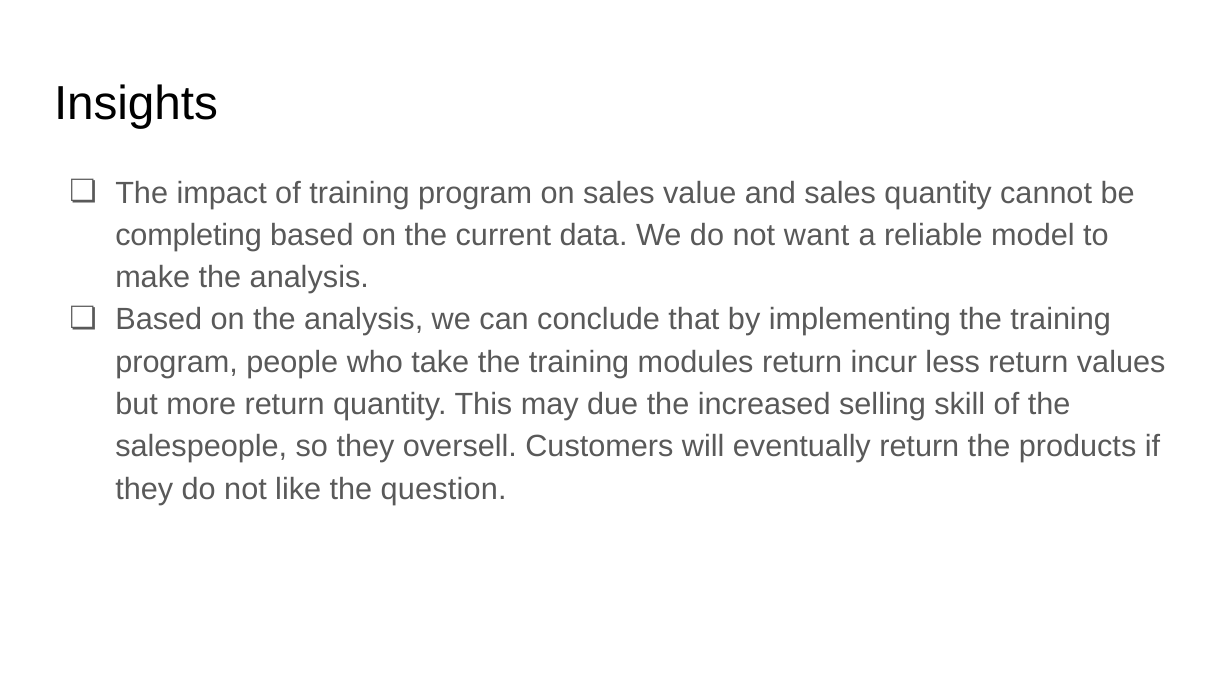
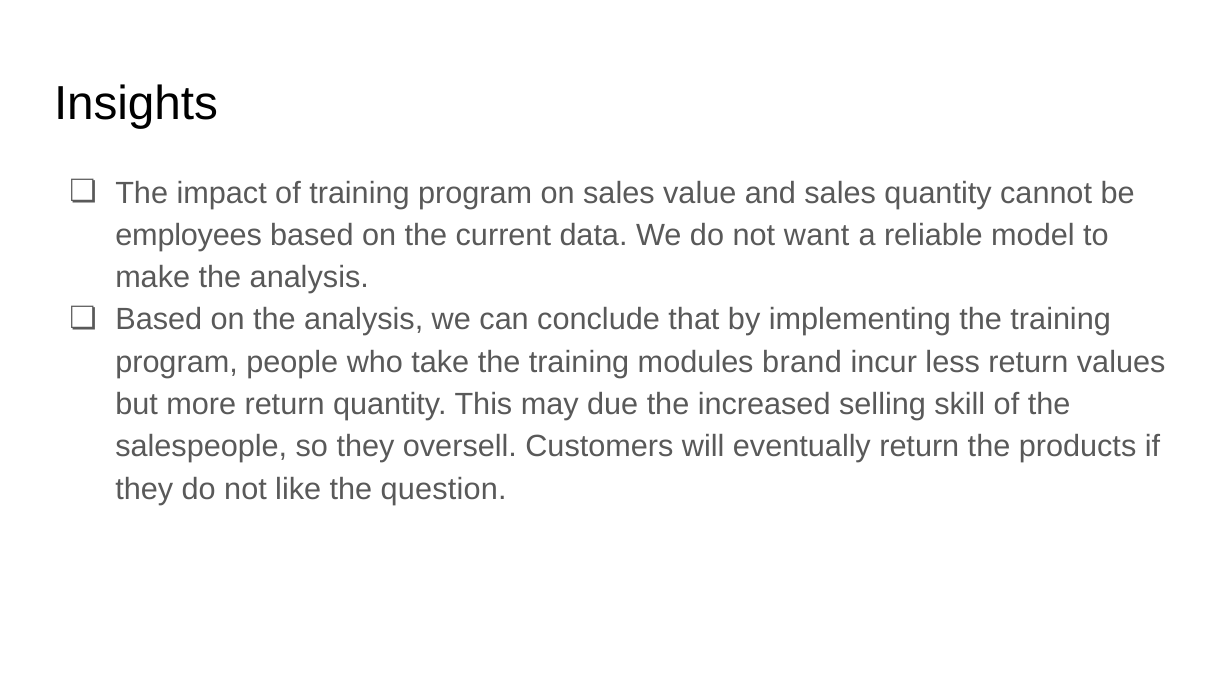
completing: completing -> employees (189, 235)
modules return: return -> brand (802, 362)
